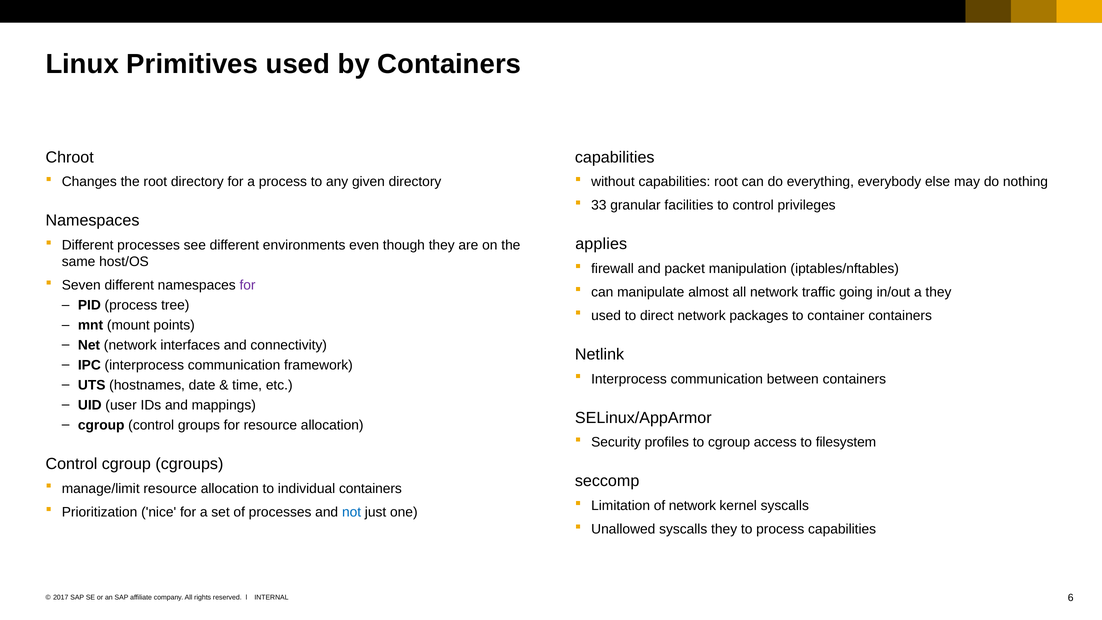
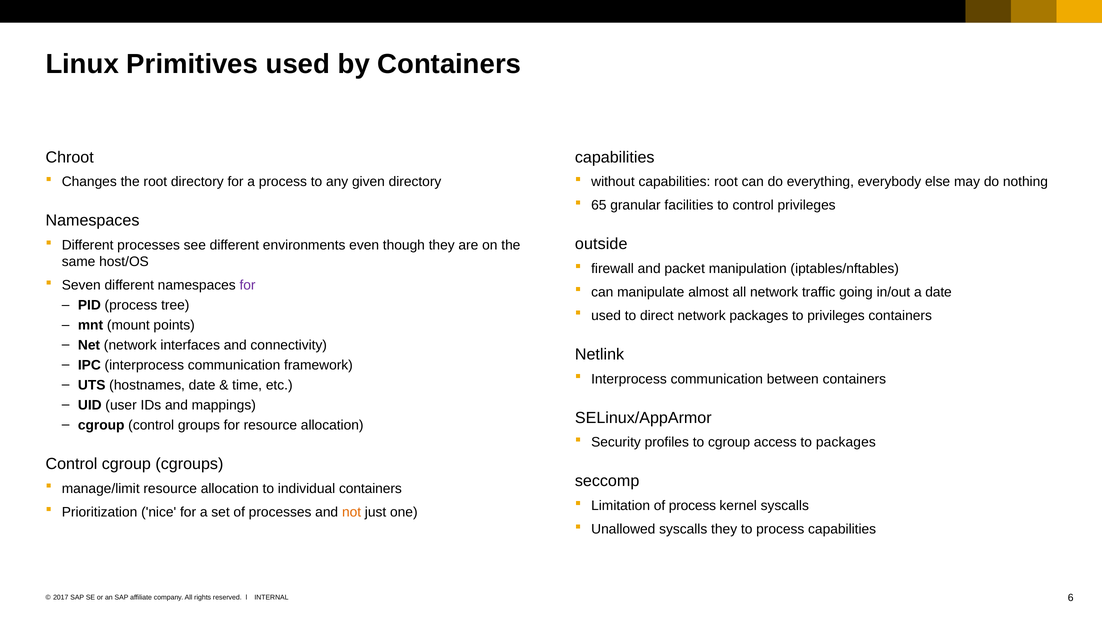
33: 33 -> 65 (599, 205)
applies: applies -> outside (601, 244)
a they: they -> date (939, 292)
to container: container -> privileges (836, 315)
to filesystem: filesystem -> packages (846, 442)
of network: network -> process (692, 506)
not colour: blue -> orange (352, 512)
